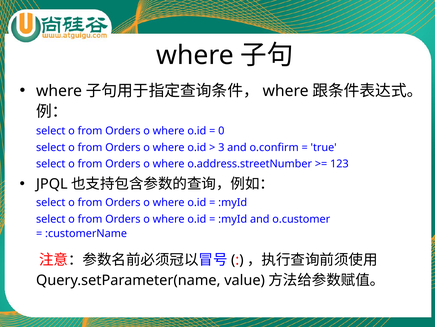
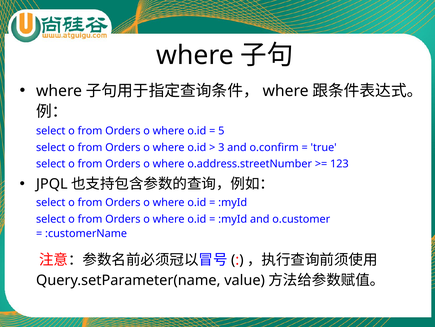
0: 0 -> 5 (221, 131)
